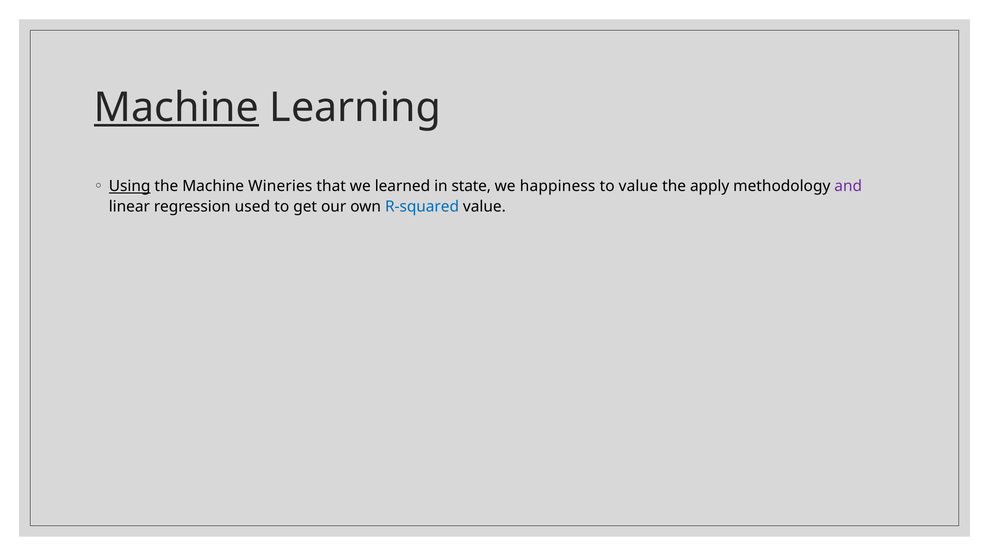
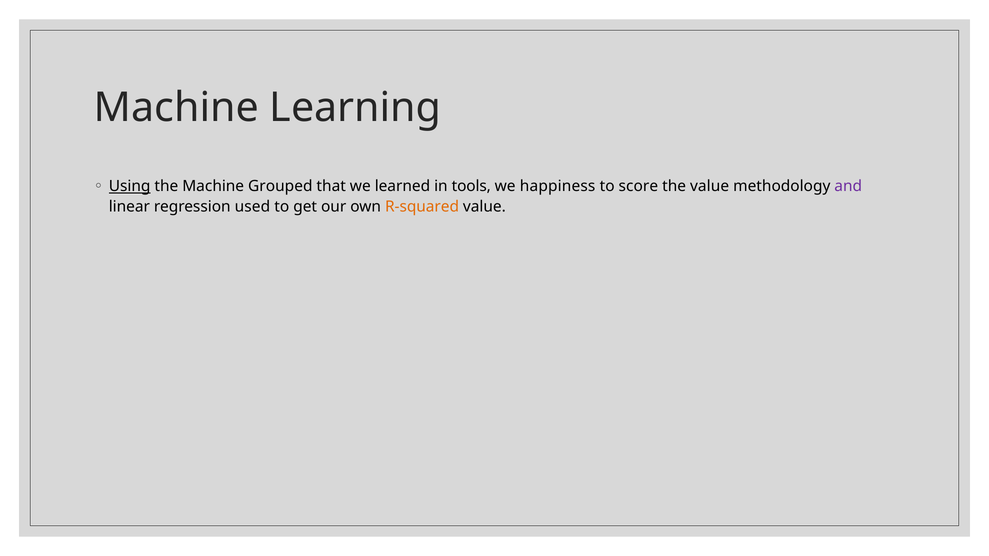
Machine underline: present -> none (176, 107)
Wineries: Wineries -> Grouped (280, 186)
state: state -> tools (471, 186)
to value: value -> score (638, 186)
the apply: apply -> value (710, 186)
R-squared colour: blue -> orange (422, 207)
